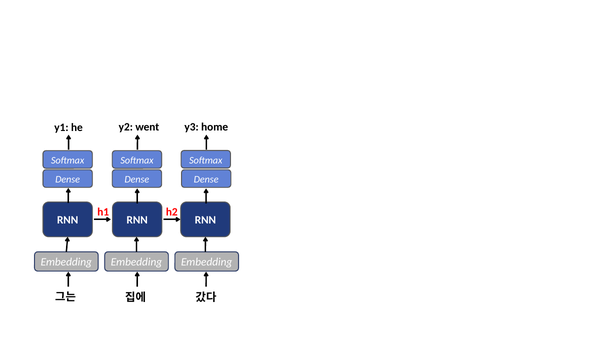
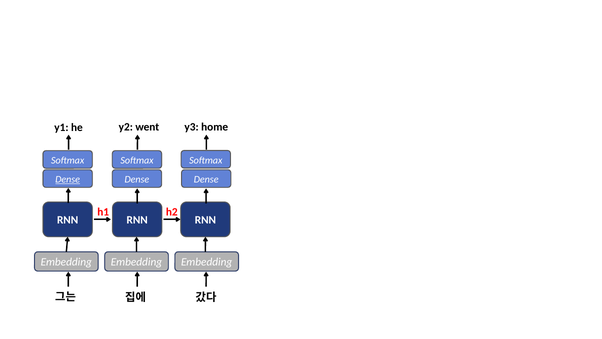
Dense underline: none -> present (68, 179)
